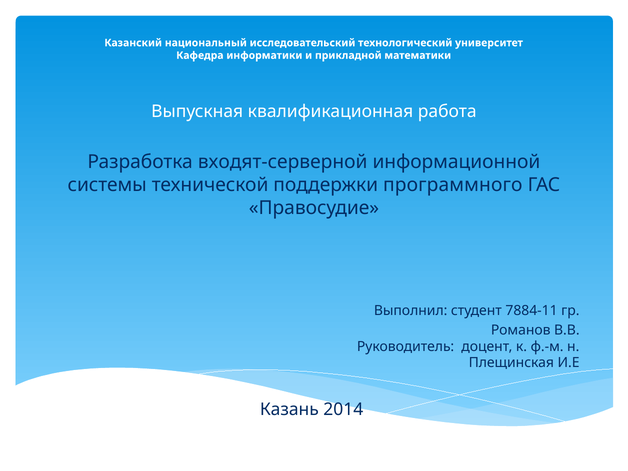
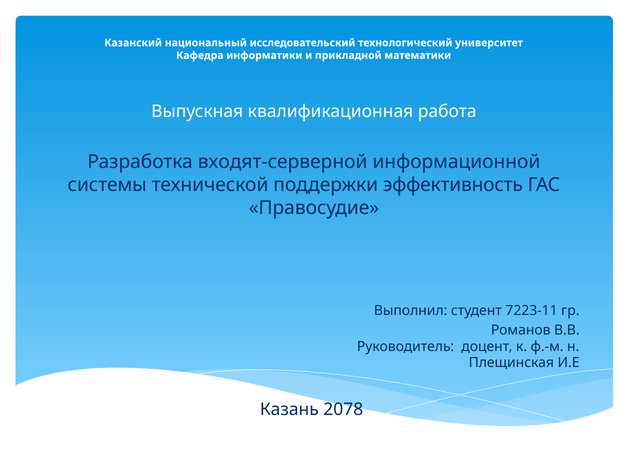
программного: программного -> эффективность (453, 185)
7884-11: 7884-11 -> 7223-11 (532, 311)
2014: 2014 -> 2078 (343, 410)
